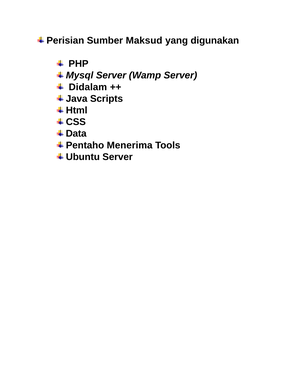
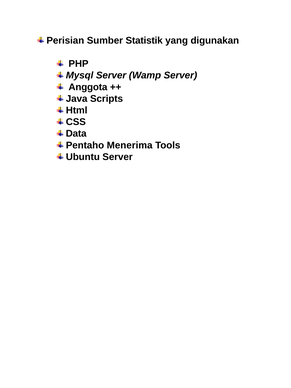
Maksud: Maksud -> Statistik (144, 40)
Didalam: Didalam -> Anggota (88, 87)
